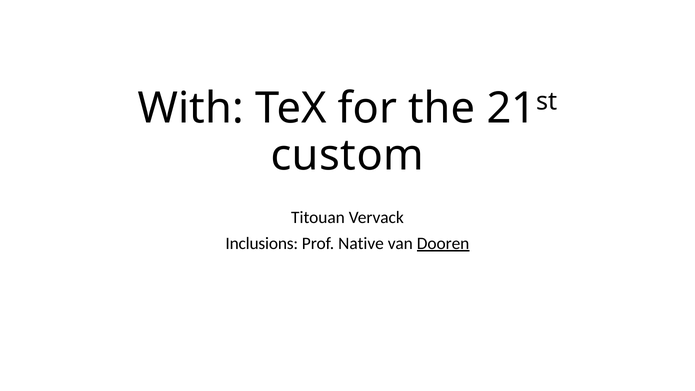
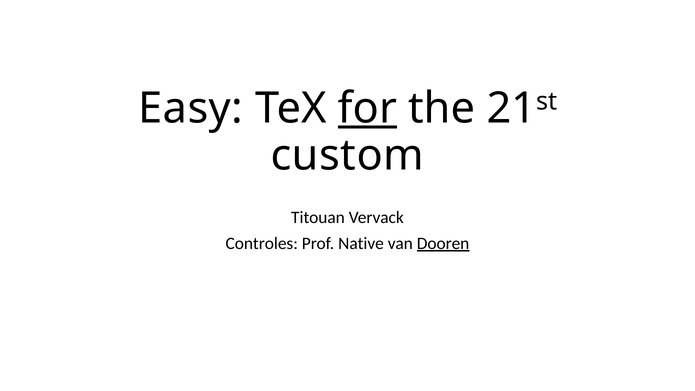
With: With -> Easy (191, 108)
for underline: none -> present (367, 108)
Inclusions: Inclusions -> Controles (262, 243)
